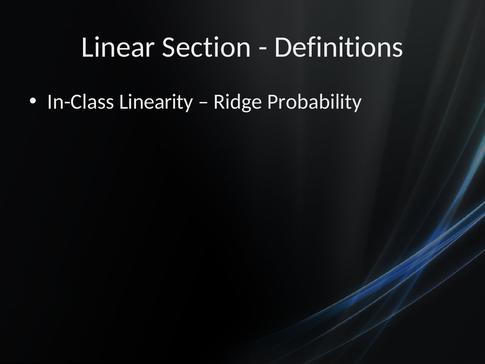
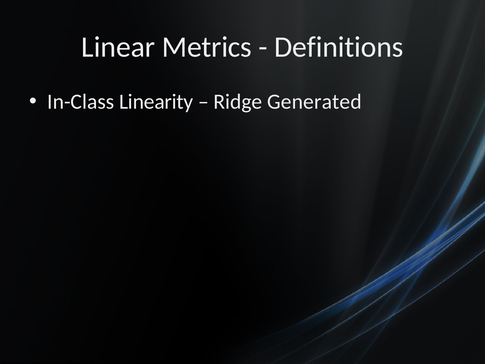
Section: Section -> Metrics (207, 47)
Probability: Probability -> Generated (314, 102)
